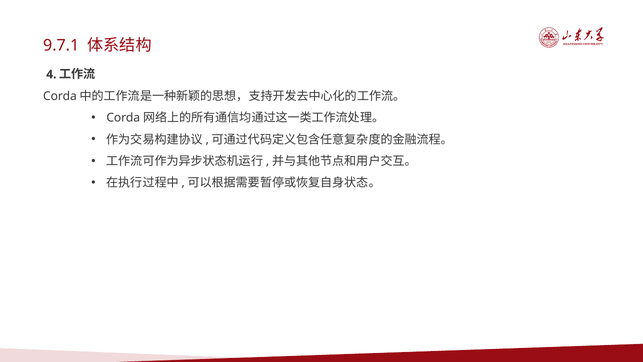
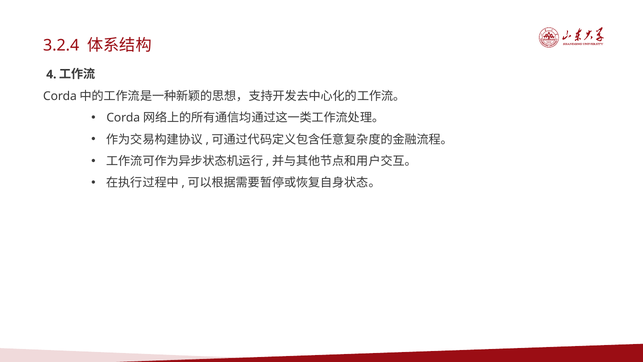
9.7.1: 9.7.1 -> 3.2.4 (61, 45)
